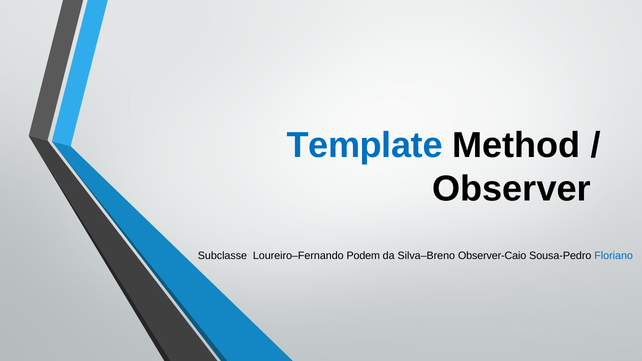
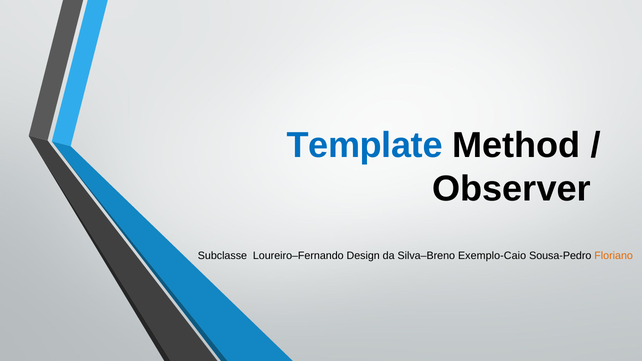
Podem: Podem -> Design (363, 256)
Observer-Caio: Observer-Caio -> Exemplo-Caio (492, 256)
Floriano colour: blue -> orange (614, 256)
